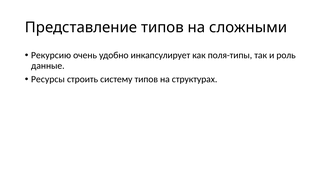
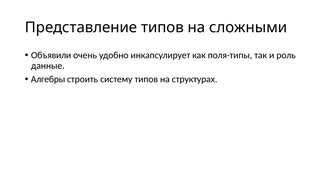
Рекурсию: Рекурсию -> Объявили (51, 55)
Ресурсы: Ресурсы -> Алгебры (48, 79)
